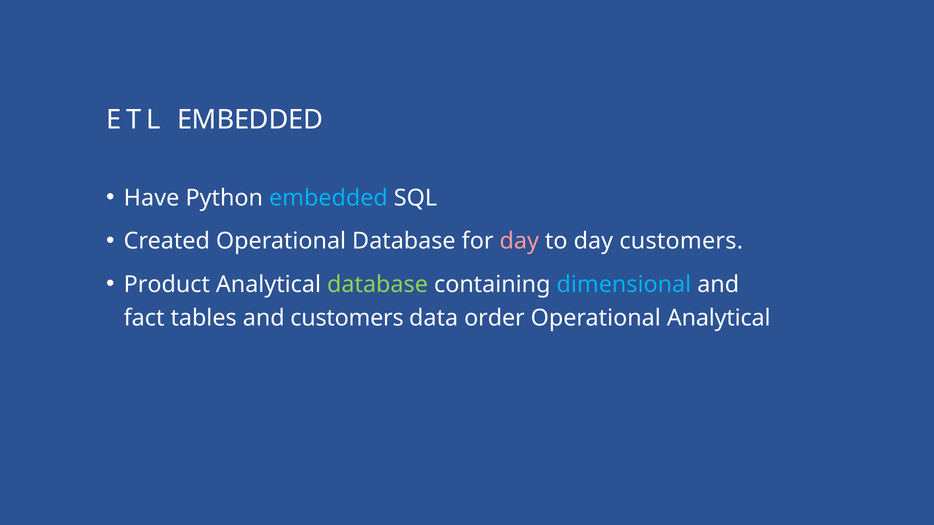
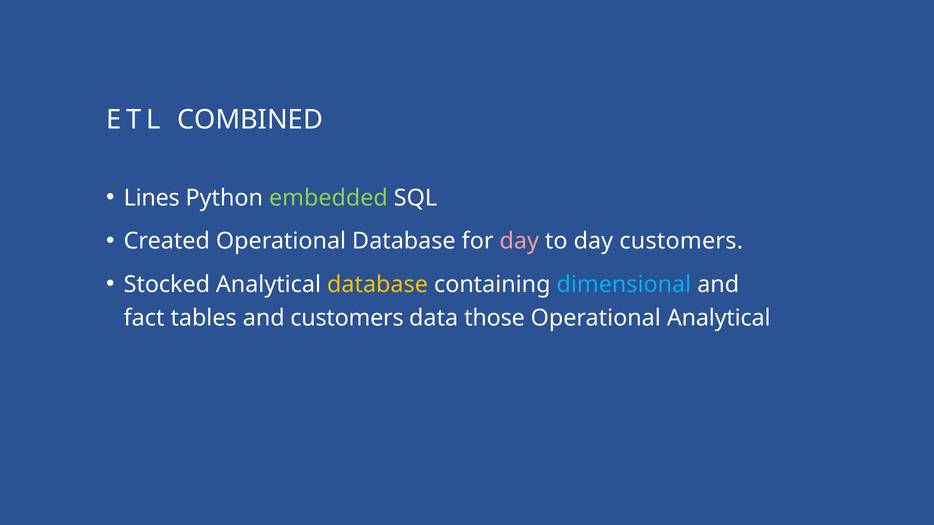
ETL EMBEDDED: EMBEDDED -> COMBINED (250, 120)
Have: Have -> Lines (152, 198)
embedded colour: light blue -> light green (328, 198)
Product: Product -> Stocked (167, 285)
database colour: light green -> yellow (378, 285)
order: order -> those (495, 318)
